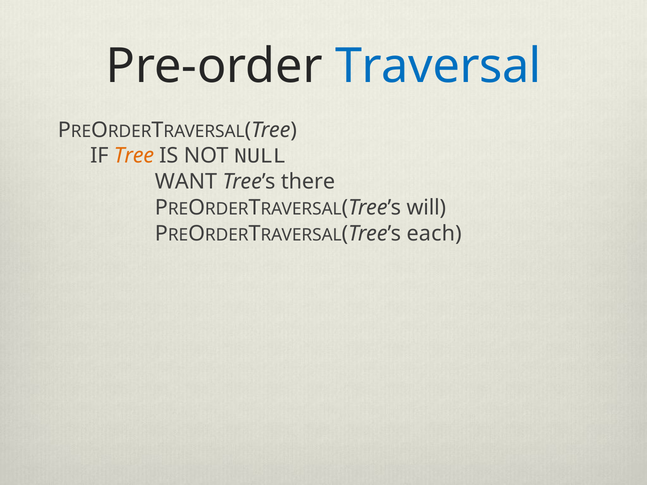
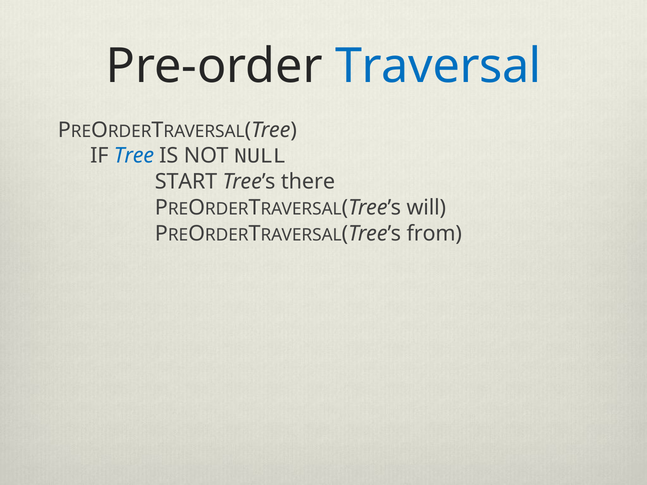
Tree colour: orange -> blue (134, 156)
WANT: WANT -> START (186, 182)
each: each -> from (434, 234)
